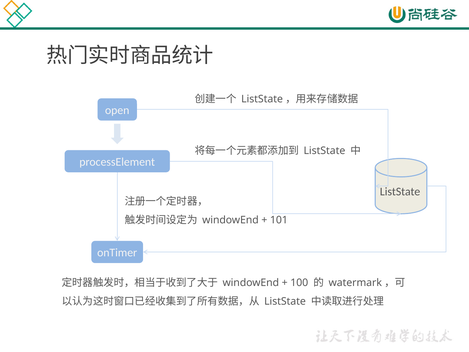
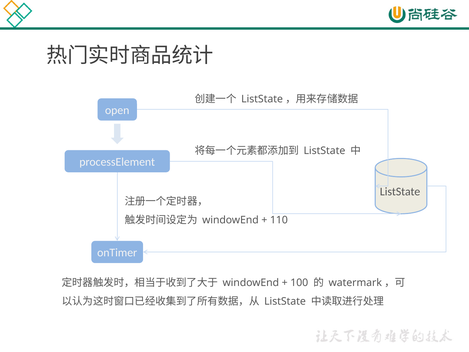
101: 101 -> 110 (279, 220)
